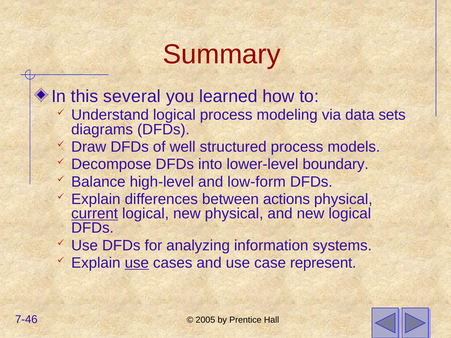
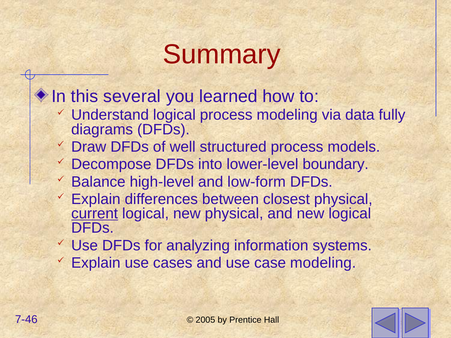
sets: sets -> fully (392, 115)
actions: actions -> closest (286, 199)
use underline: present -> none (137, 263)
case represent: represent -> modeling (323, 263)
